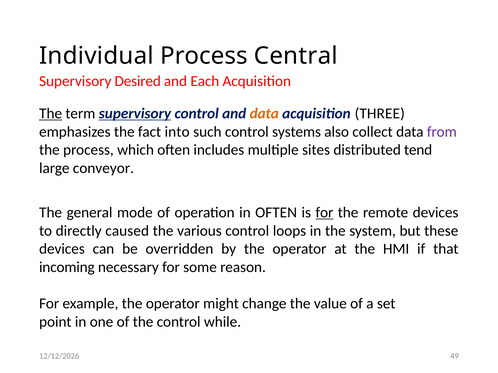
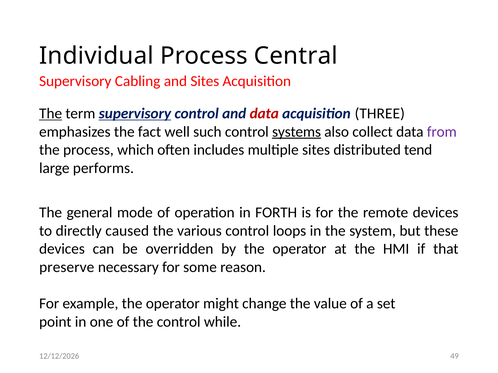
Desired: Desired -> Cabling (138, 81)
and Each: Each -> Sites (205, 81)
data colour: orange -> red (264, 114)
into: into -> well (177, 132)
systems underline: none -> present (297, 132)
conveyor: conveyor -> performs (103, 168)
in OFTEN: OFTEN -> FORTH (276, 213)
for underline: present -> none (324, 213)
incoming: incoming -> preserve (67, 268)
